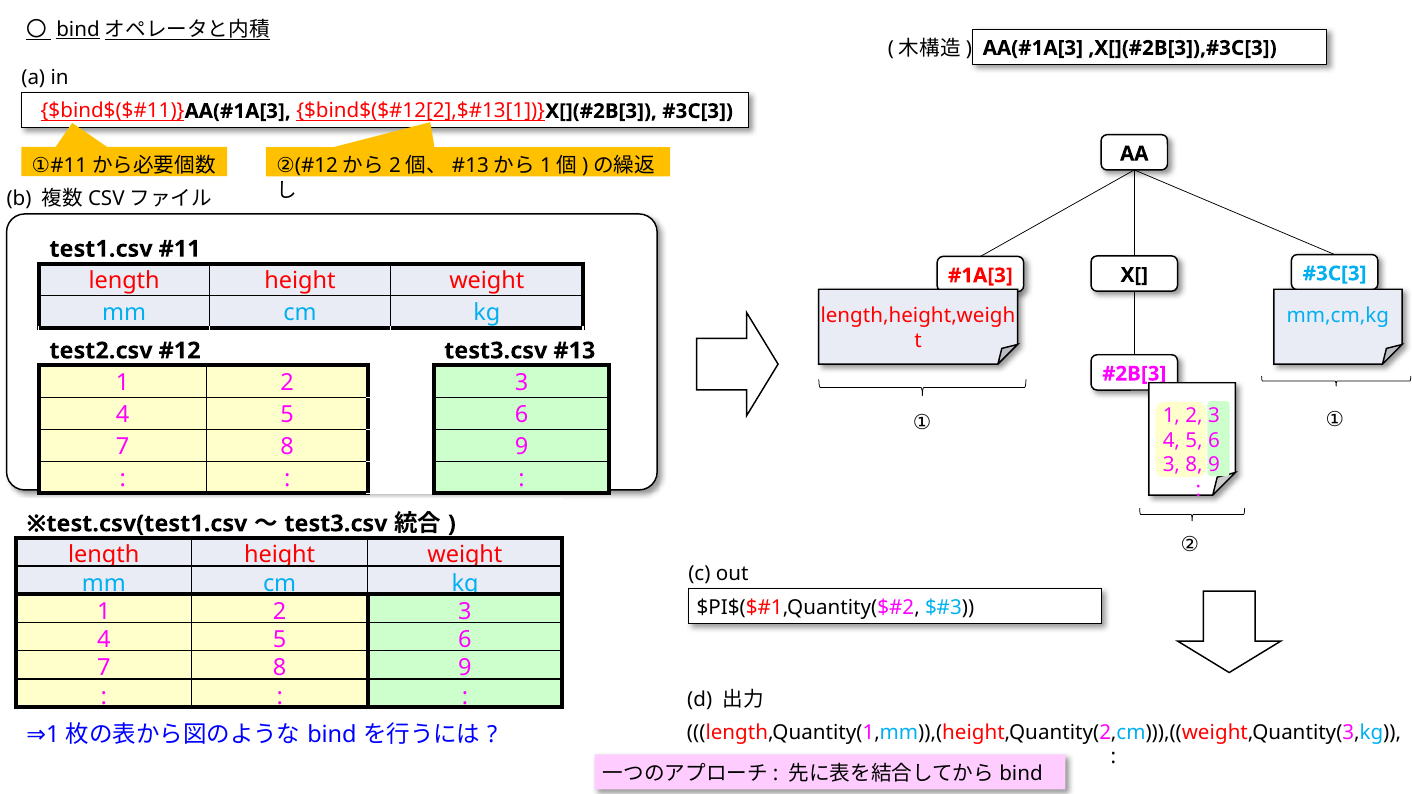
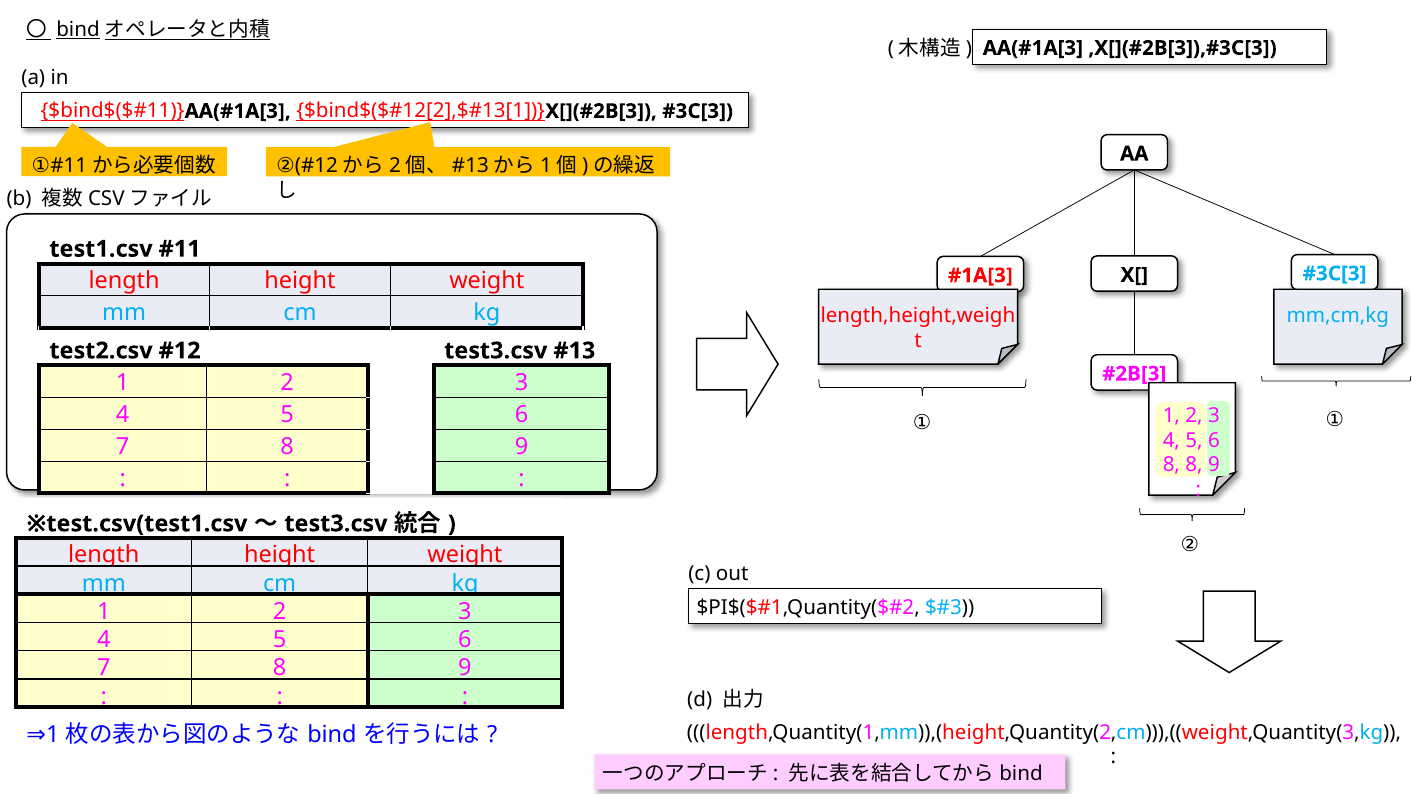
3: 3 -> 8 (1171, 465)
